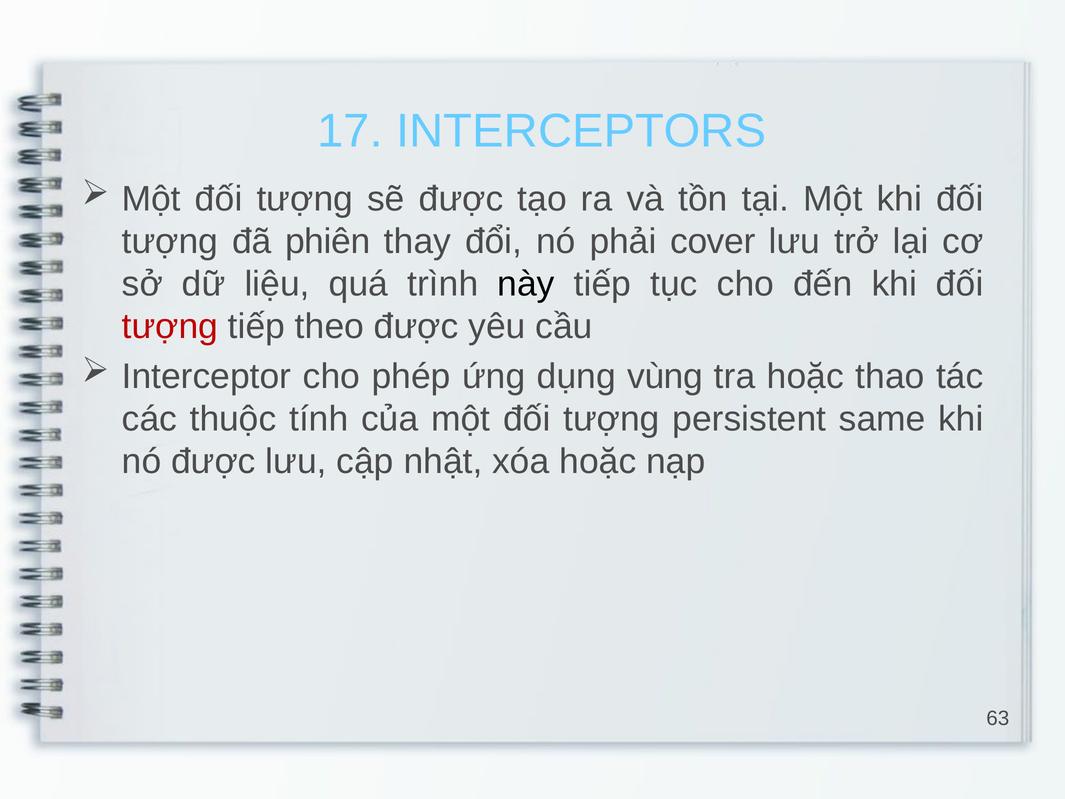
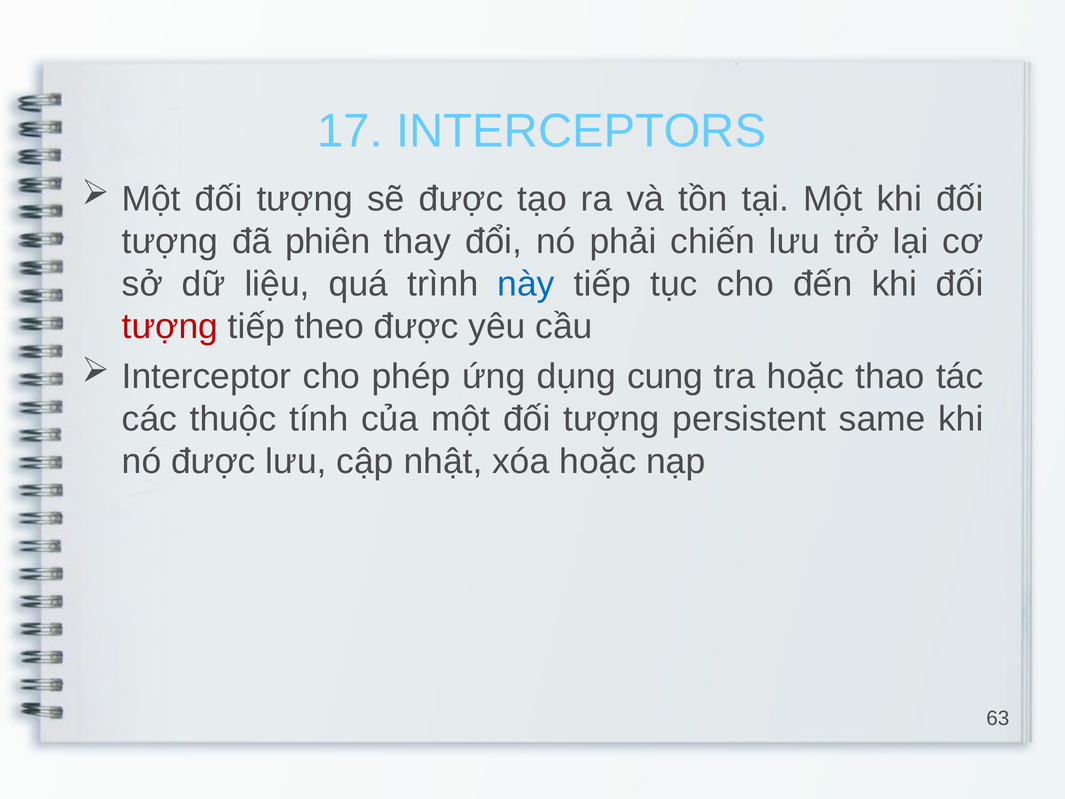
cover: cover -> chiến (713, 241)
này colour: black -> blue (526, 284)
vùng: vùng -> cung (665, 376)
